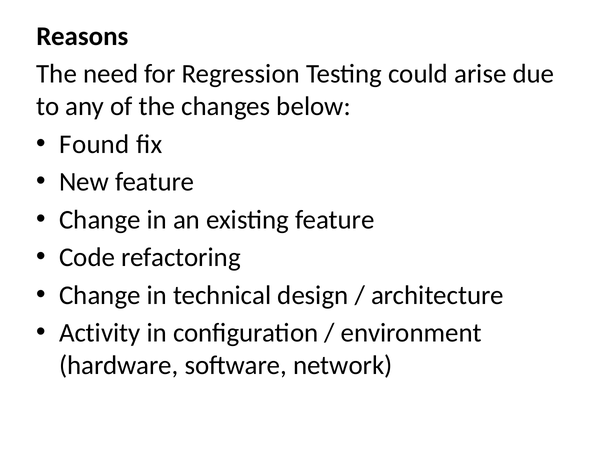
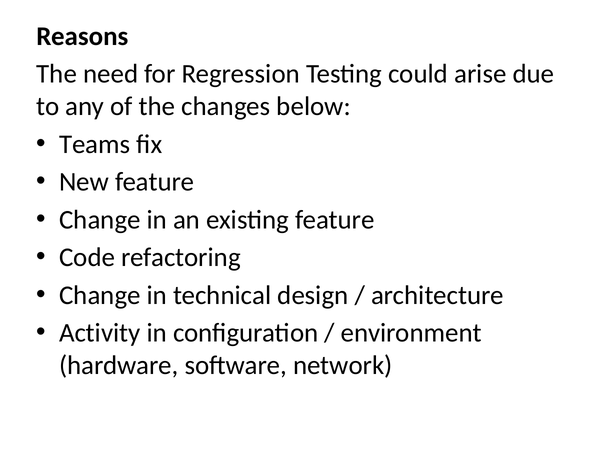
Found: Found -> Teams (95, 144)
